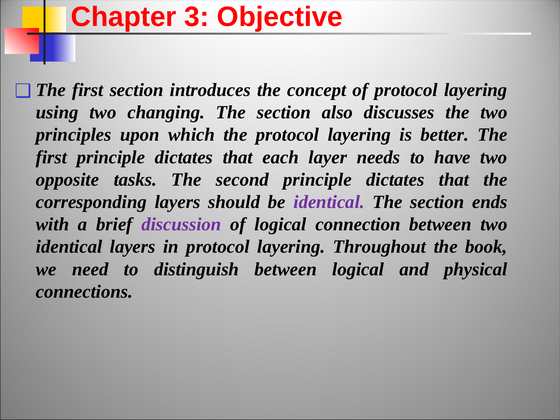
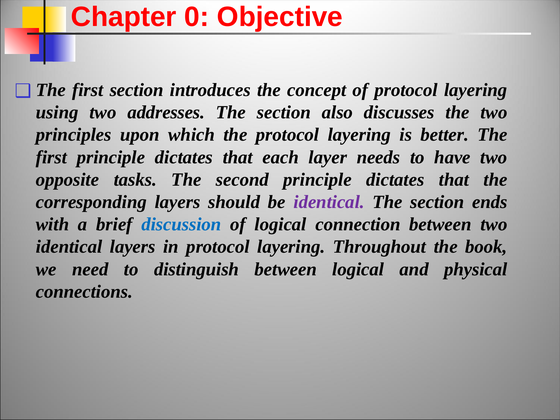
3: 3 -> 0 (197, 17)
changing: changing -> addresses (166, 112)
discussion colour: purple -> blue (181, 224)
